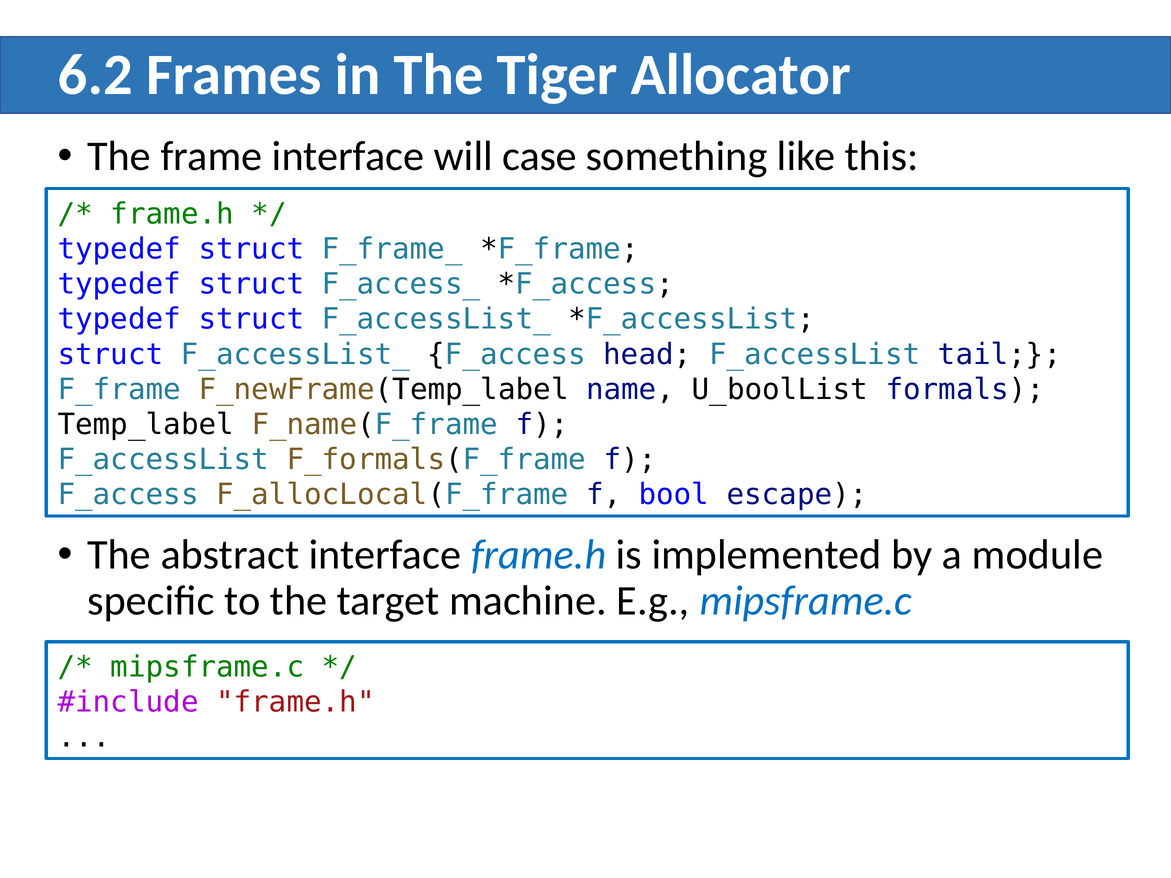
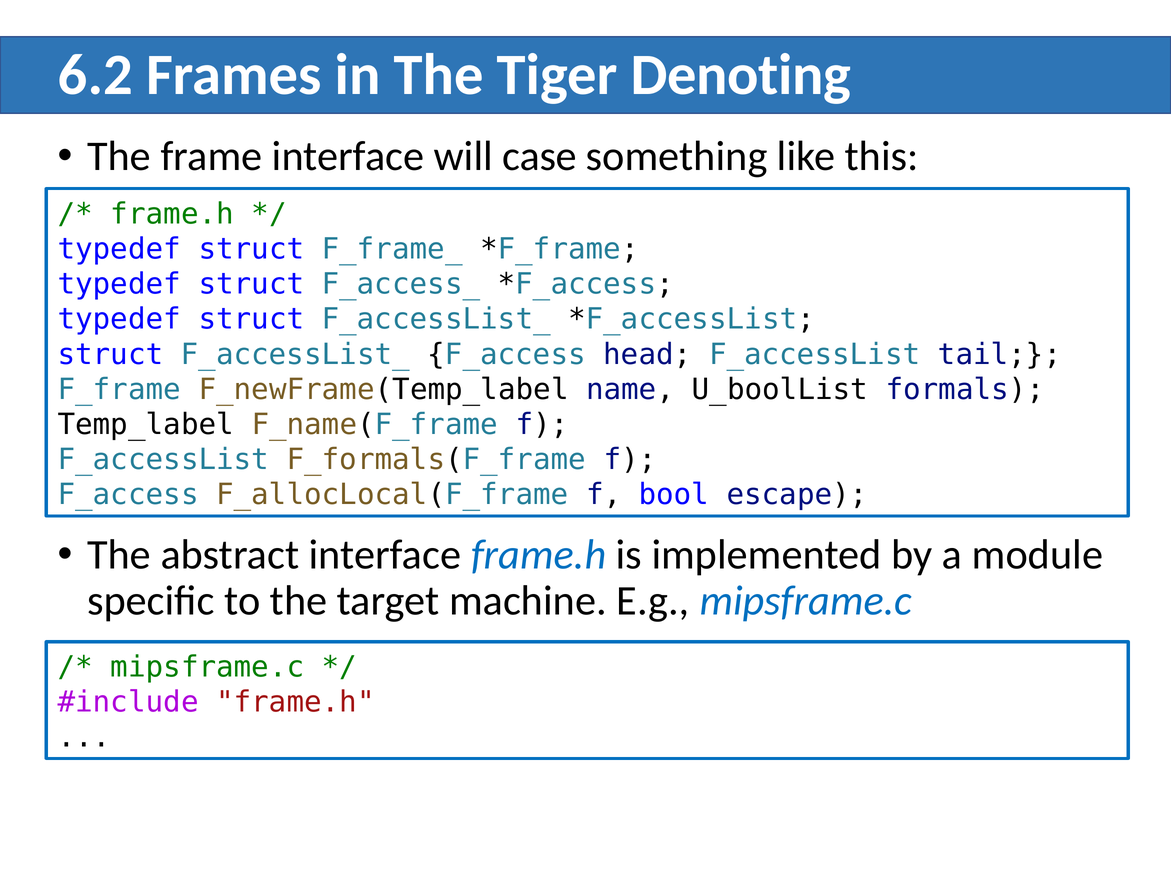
Allocator: Allocator -> Denoting (741, 75)
